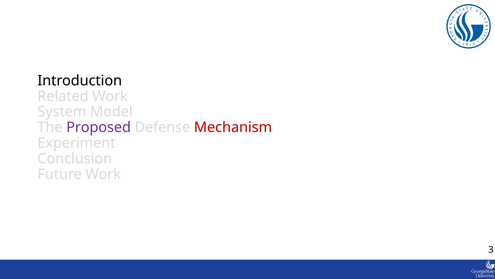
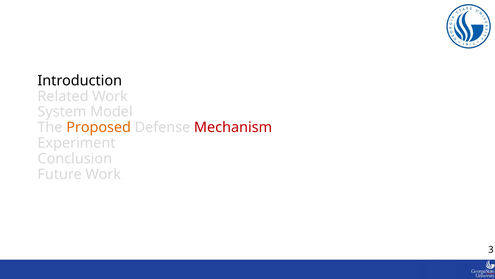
Proposed colour: purple -> orange (99, 127)
